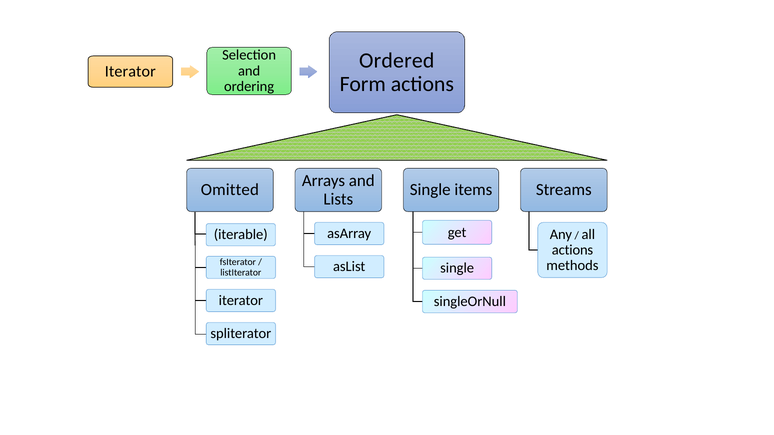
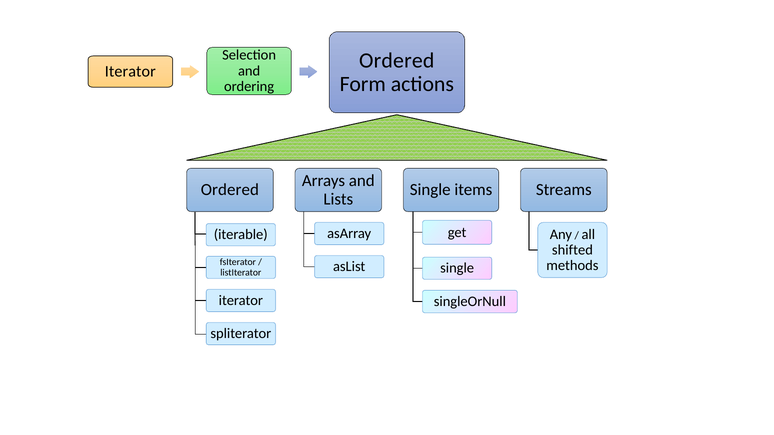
Omitted: Omitted -> Ordered (230, 190)
actions: actions -> shifted (572, 250)
